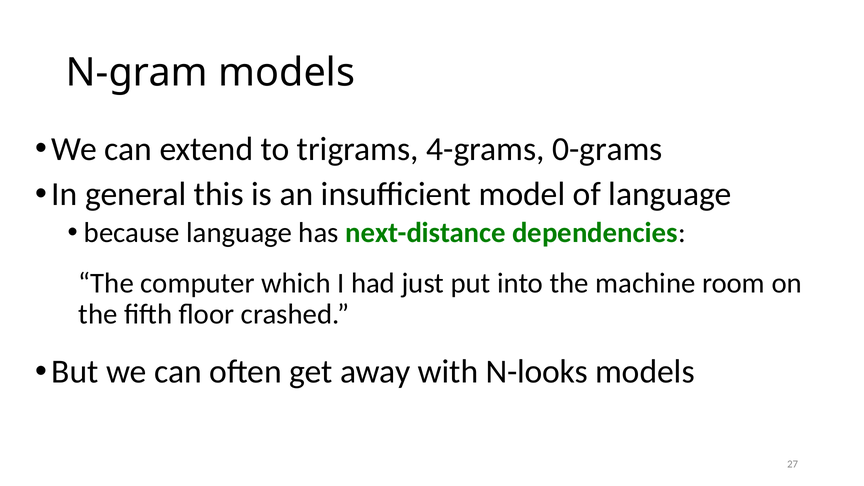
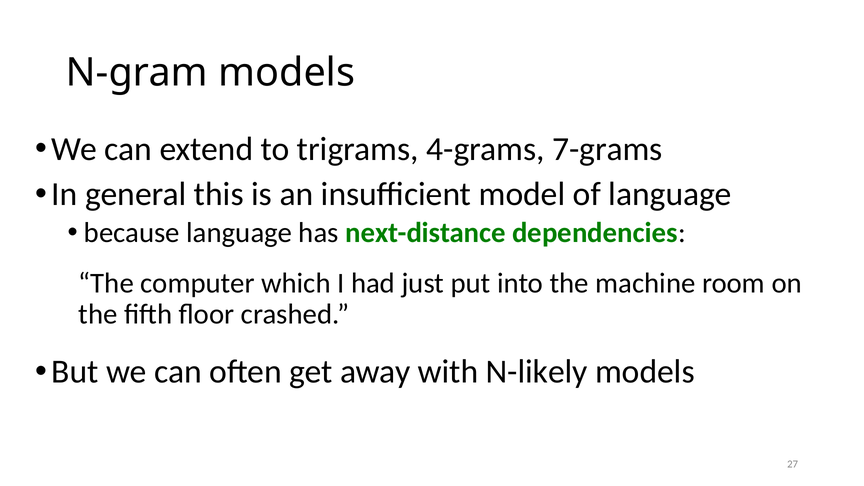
0-grams: 0-grams -> 7-grams (607, 149)
N-looks: N-looks -> N-likely (537, 372)
